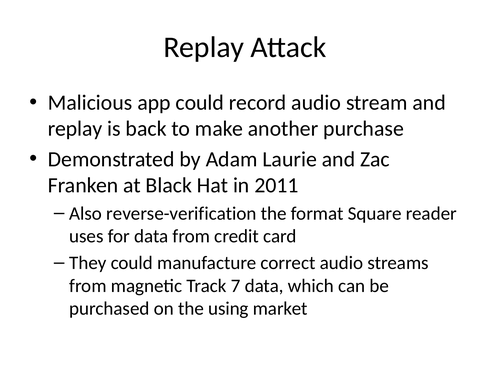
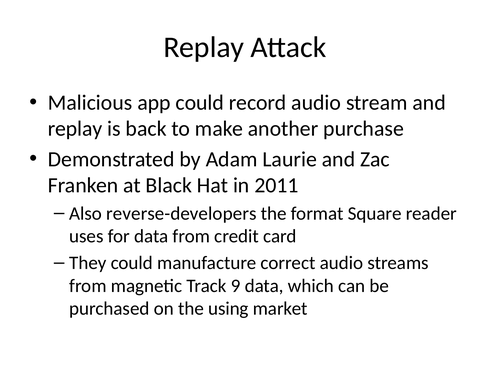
reverse-verification: reverse-verification -> reverse-developers (181, 214)
7: 7 -> 9 (236, 286)
